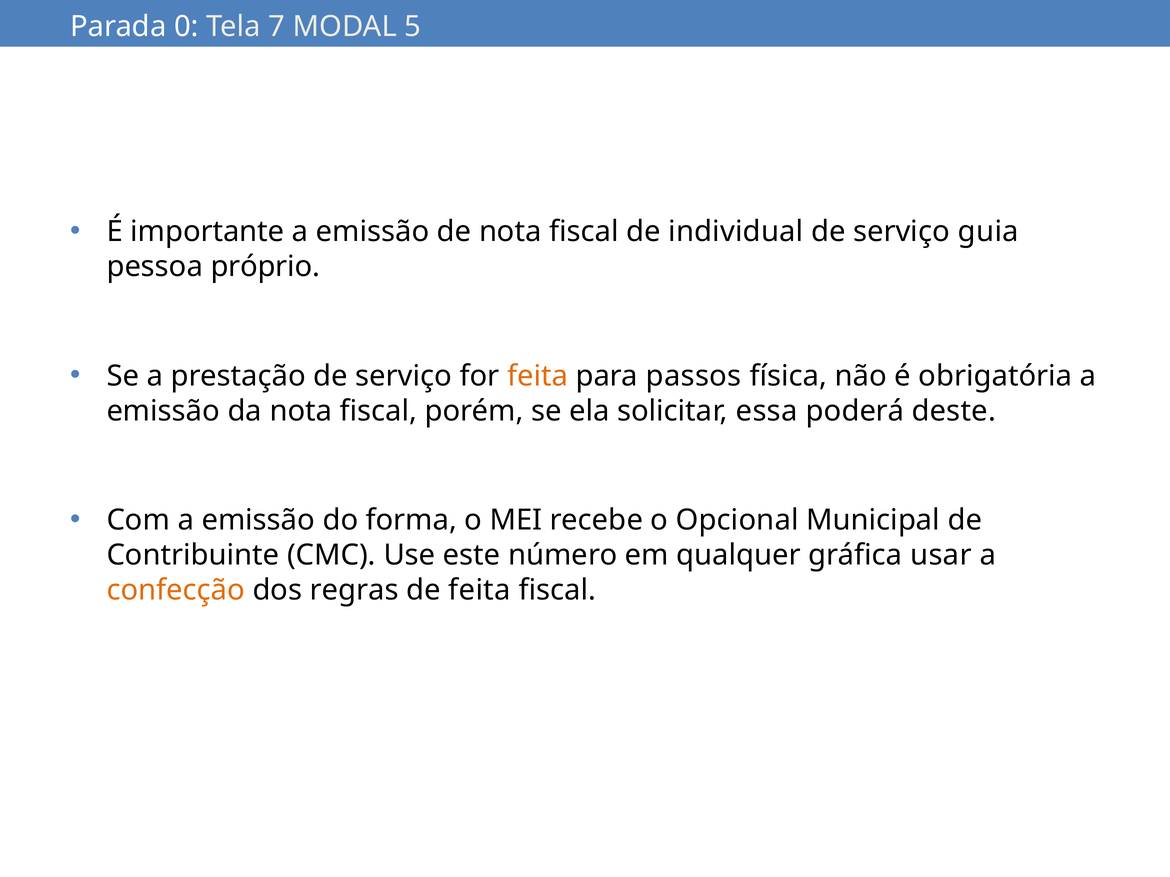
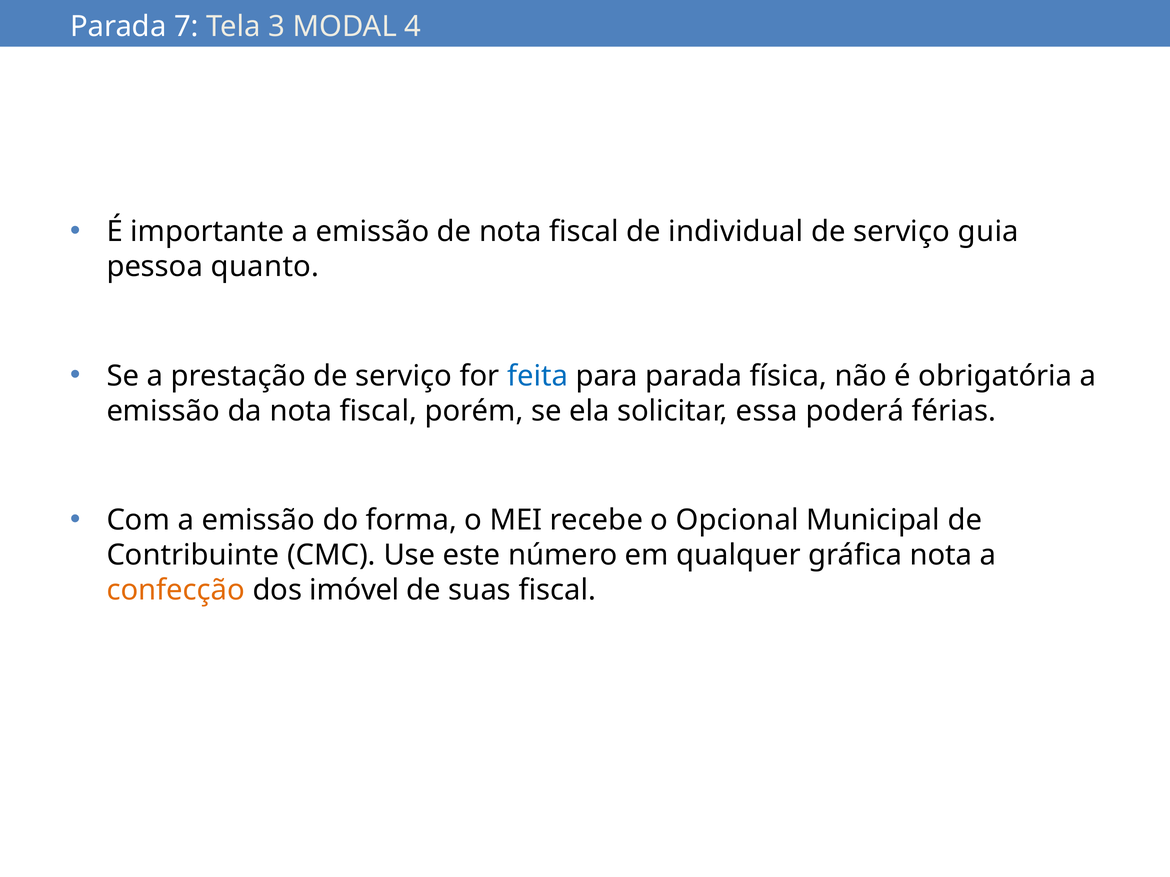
0: 0 -> 7 (186, 26)
7: 7 -> 3 (277, 26)
5: 5 -> 4 (413, 26)
próprio: próprio -> quanto (265, 267)
feita colour: orange -> blue (538, 376)
para passos: passos -> parada (694, 376)
deste: deste -> férias (954, 411)
gráfica usar: usar -> nota (941, 555)
regras: regras -> imóvel (354, 591)
de feita: feita -> suas (480, 591)
